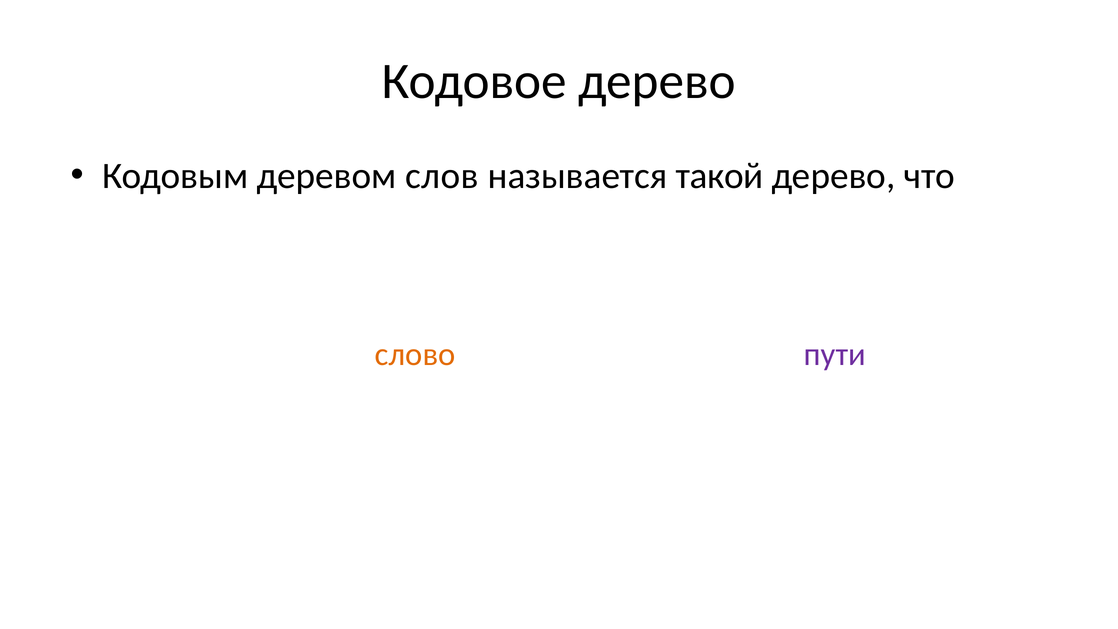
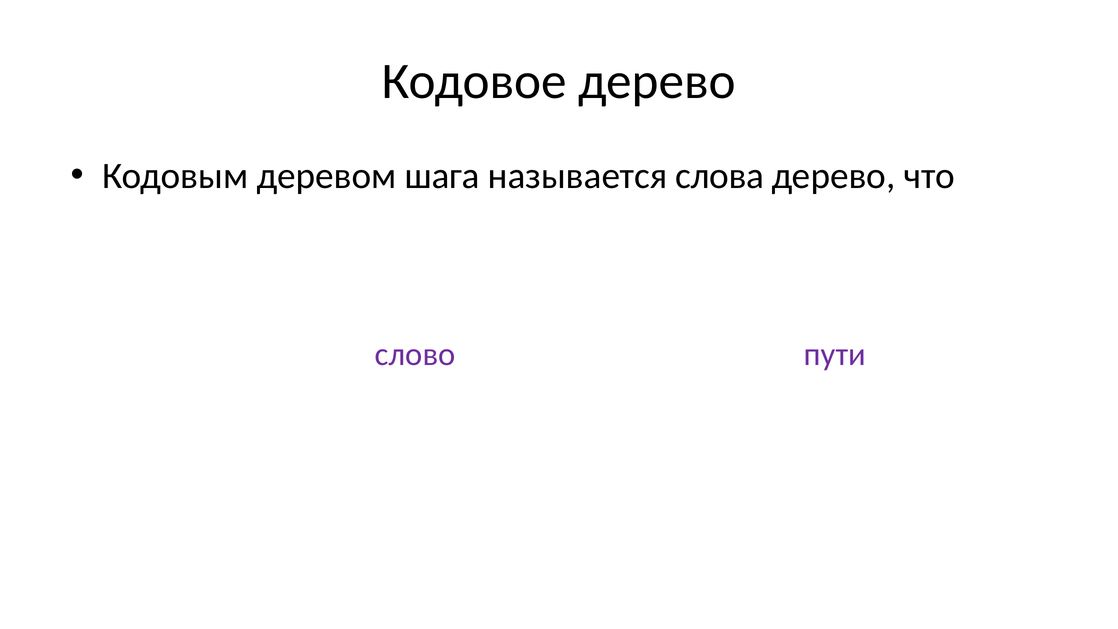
слов: слов -> шага (442, 176)
называется такой: такой -> слова (720, 176)
слово colour: orange -> purple (415, 354)
